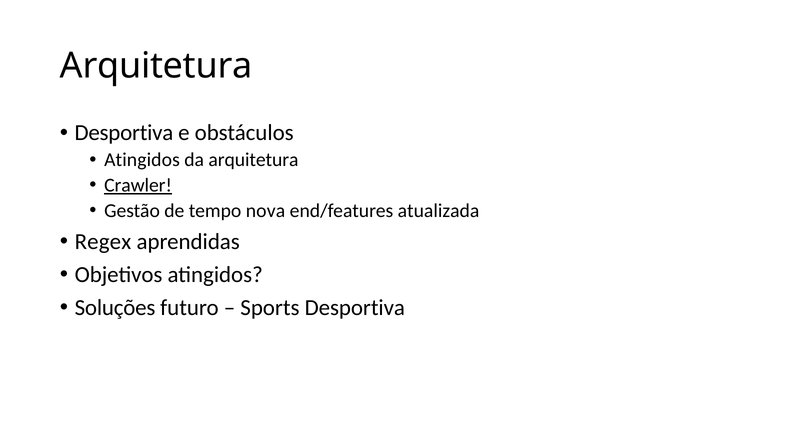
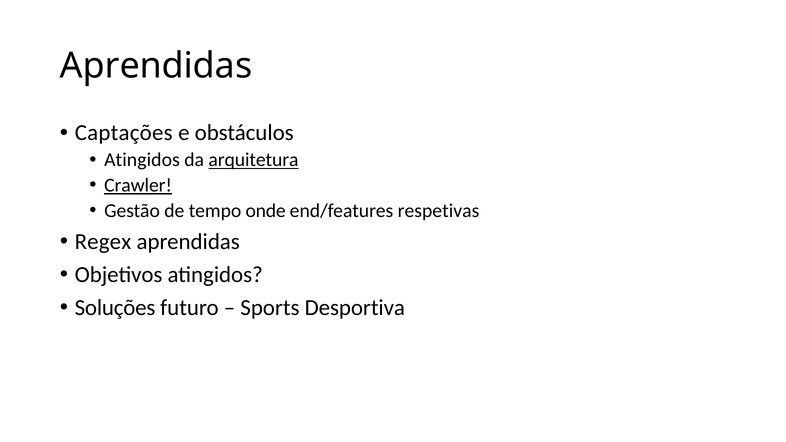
Arquitetura: Arquitetura -> Aprendidas (156, 66)
Desportiva: Desportiva -> Captações (124, 133)
arquitetura underline: none -> present (253, 160)
nova: nova -> onde (266, 211)
atualizada: atualizada -> respetivas (438, 211)
